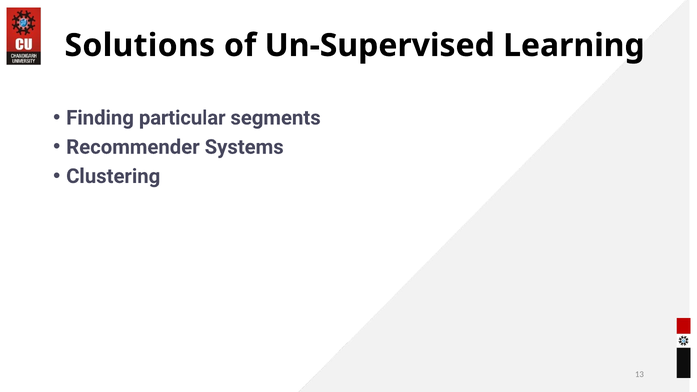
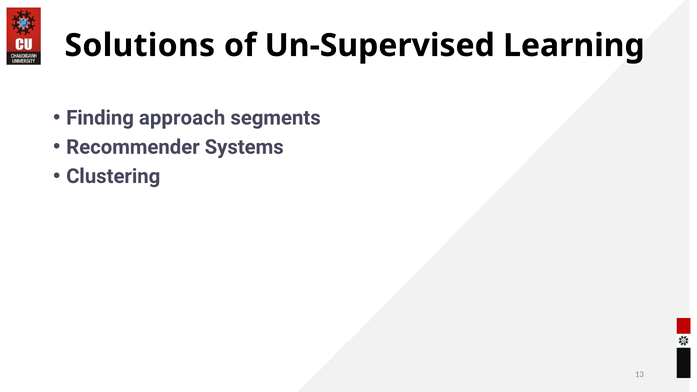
particular: particular -> approach (182, 118)
